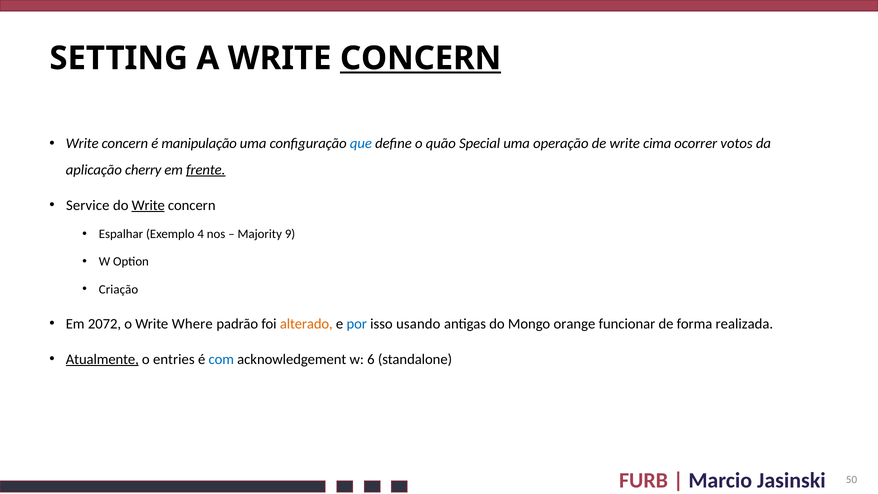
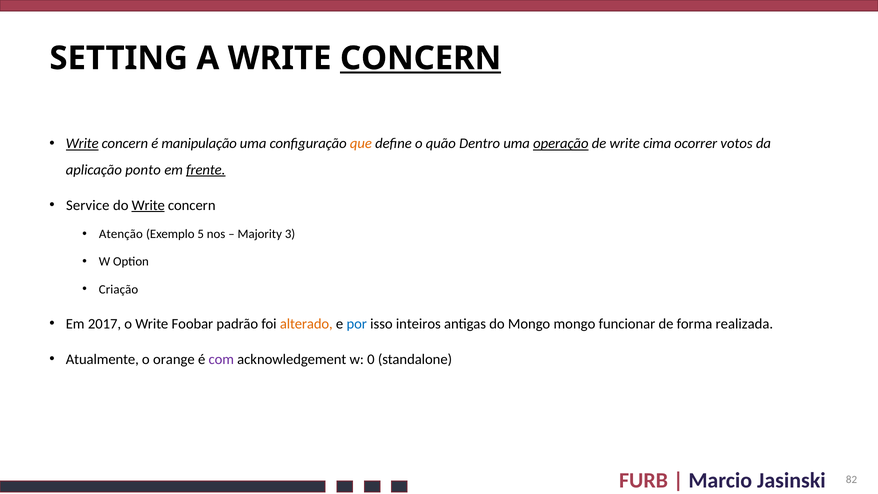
Write underline: none -> present (82, 144)
que colour: blue -> orange (361, 144)
Special: Special -> Dentro (480, 144)
operação underline: none -> present (561, 144)
cherry: cherry -> ponto (143, 170)
Espalhar: Espalhar -> Atenção (121, 234)
4: 4 -> 5 (201, 234)
9: 9 -> 3 (290, 234)
2072: 2072 -> 2017 (104, 324)
Where: Where -> Foobar (192, 324)
usando: usando -> inteiros (418, 324)
Mongo orange: orange -> mongo (574, 324)
Atualmente underline: present -> none (102, 359)
entries: entries -> orange (174, 359)
com colour: blue -> purple (221, 359)
6: 6 -> 0 (371, 359)
50: 50 -> 82 (852, 480)
